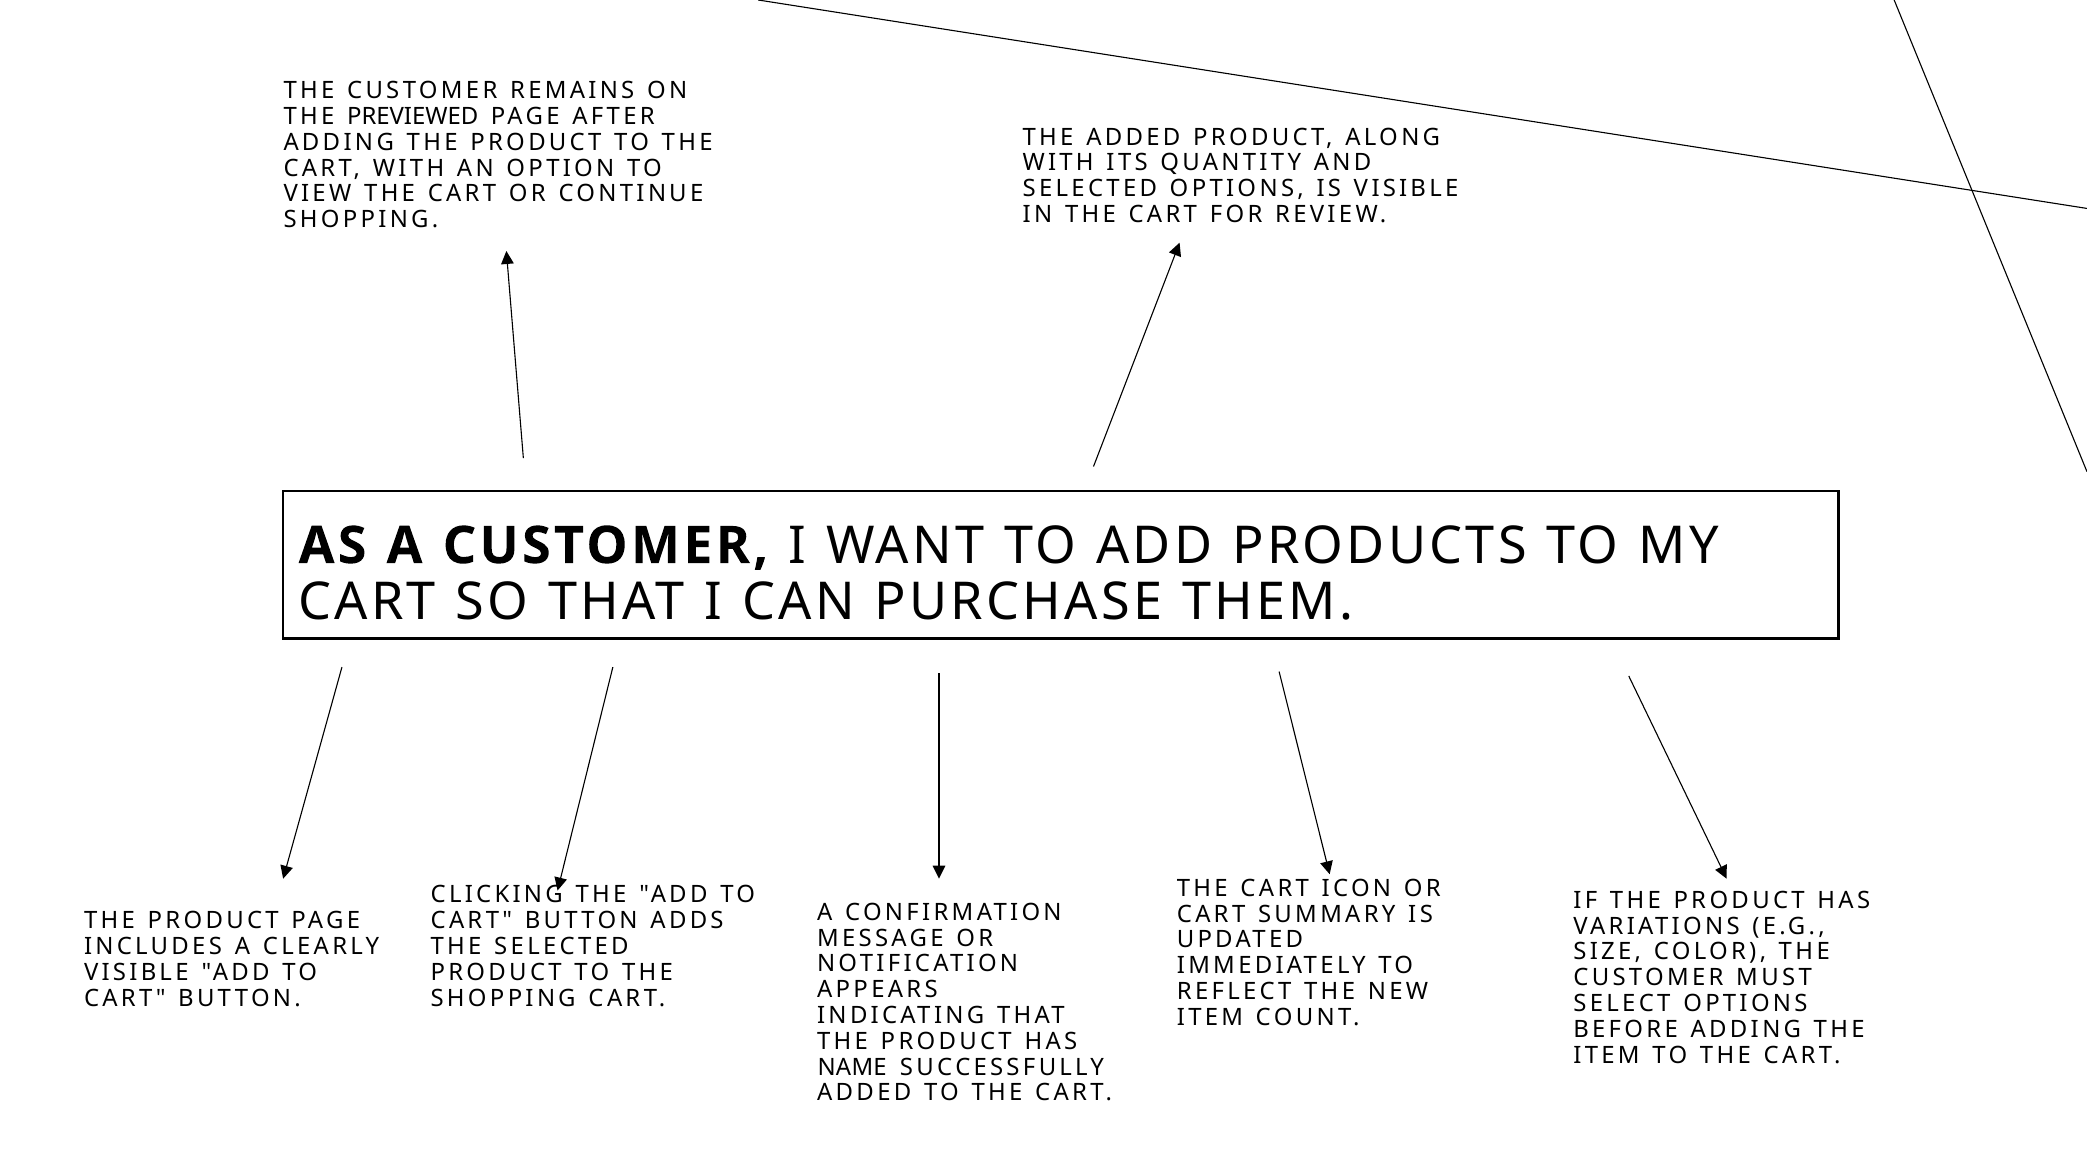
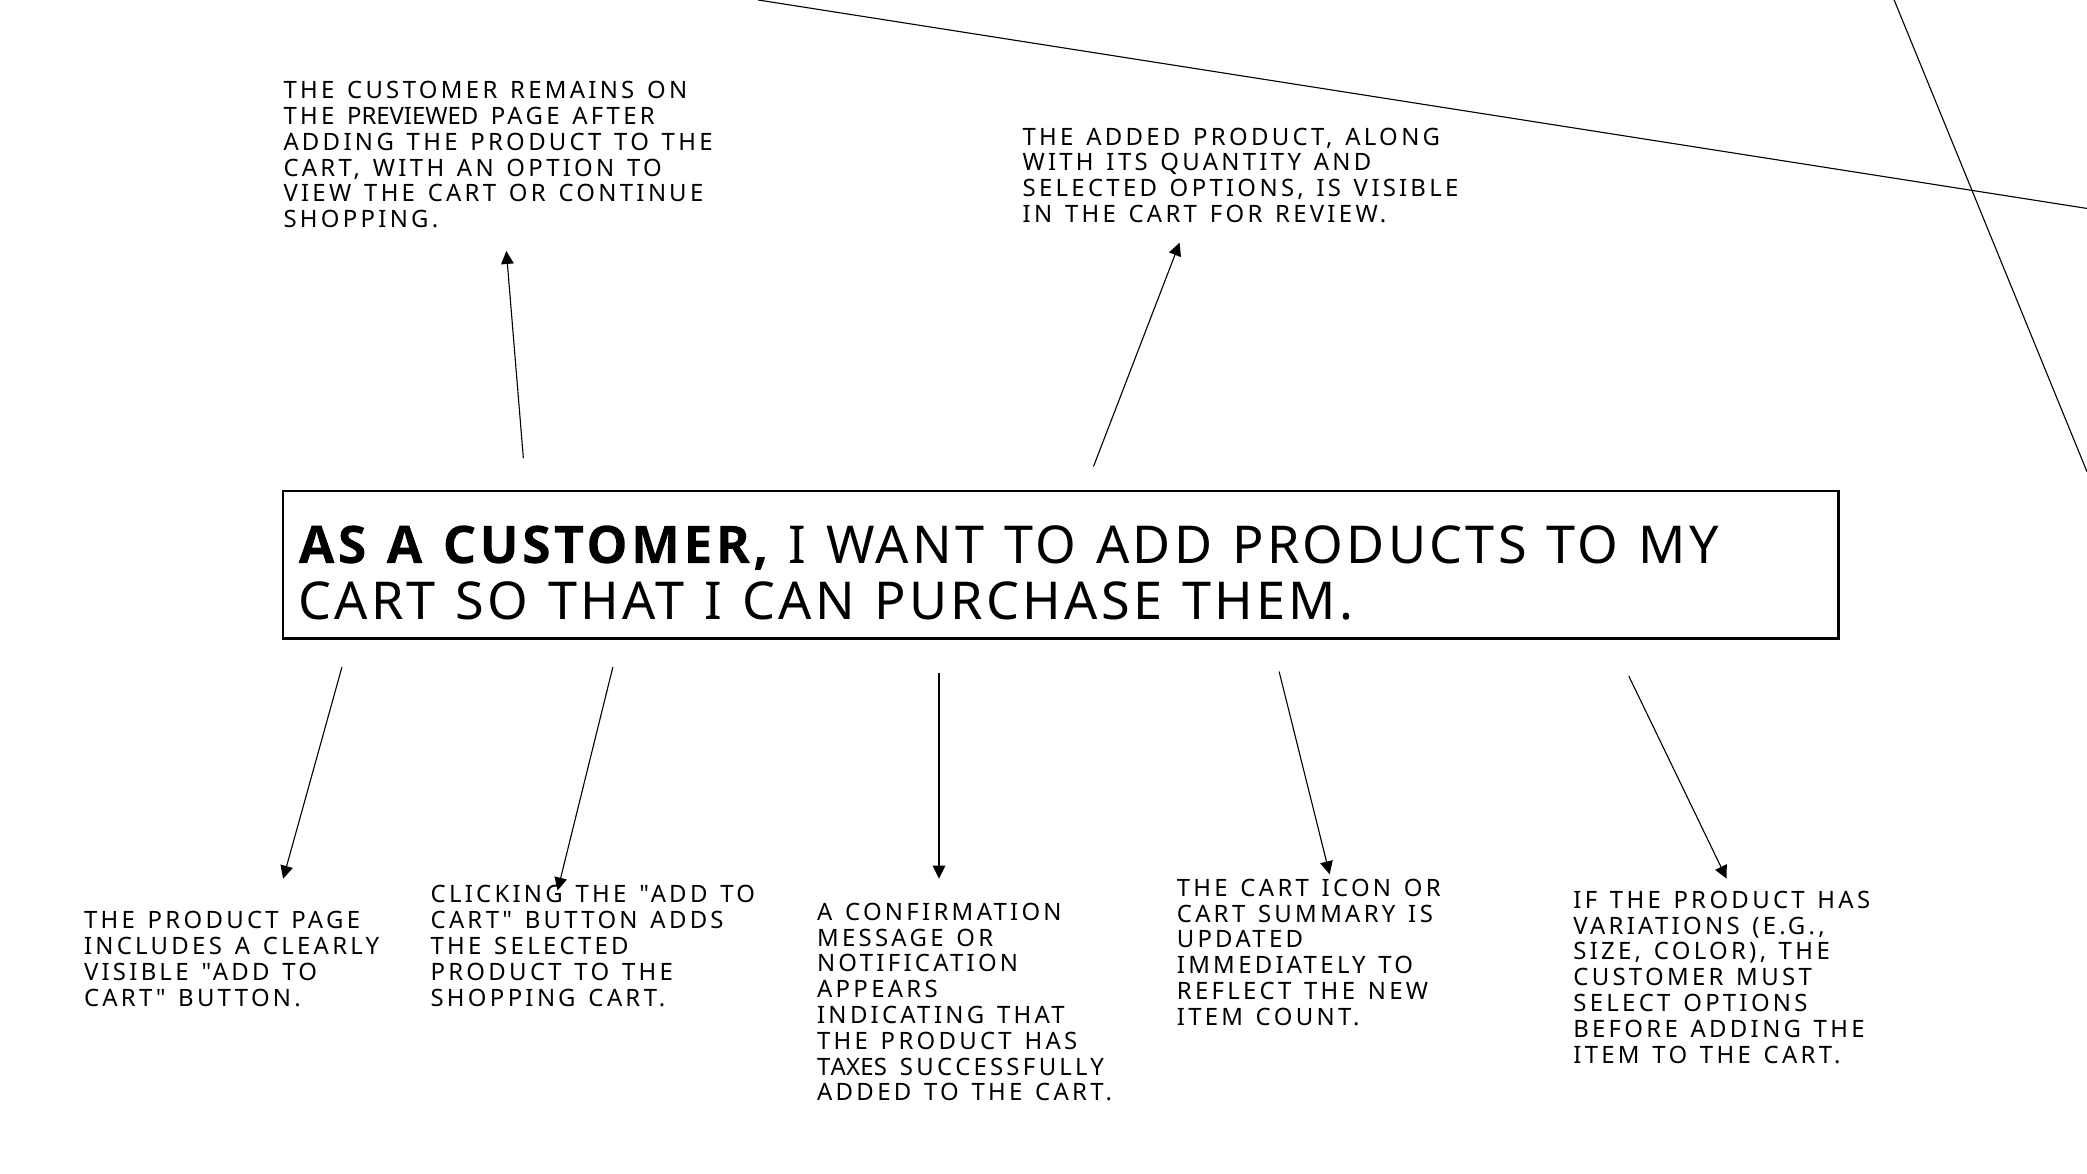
NAME: NAME -> TAXES (852, 1067)
